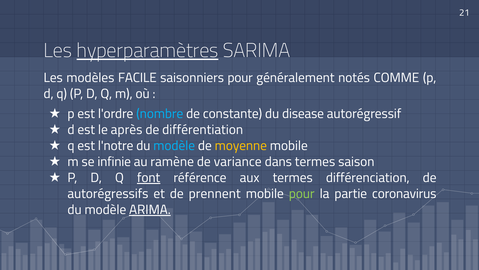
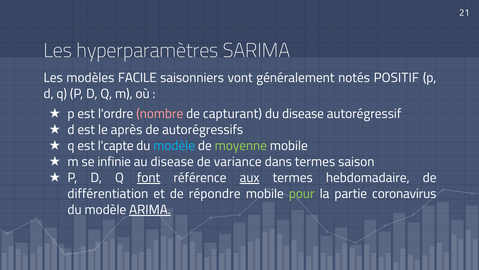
hyperparamètres underline: present -> none (148, 51)
saisonniers pour: pour -> vont (240, 78)
COMME: COMME -> POSITIF (396, 78)
nombre colour: light blue -> pink (160, 113)
constante: constante -> capturant (232, 113)
différentiation: différentiation -> autorégressifs (203, 129)
l'notre: l'notre -> l'capte (116, 145)
moyenne colour: yellow -> light green (241, 145)
au ramène: ramène -> disease (172, 161)
aux underline: none -> present (250, 177)
différenciation: différenciation -> hebdomadaire (368, 177)
autorégressifs: autorégressifs -> différentiation (108, 193)
prennent: prennent -> répondre (215, 193)
